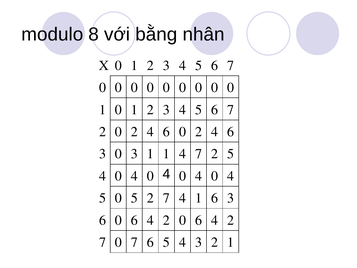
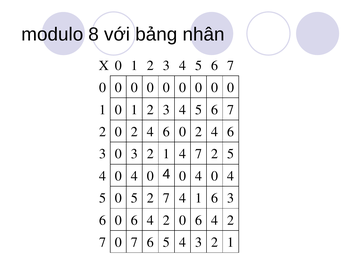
bằng: bằng -> bảng (156, 34)
0 3 1: 1 -> 2 (150, 154)
